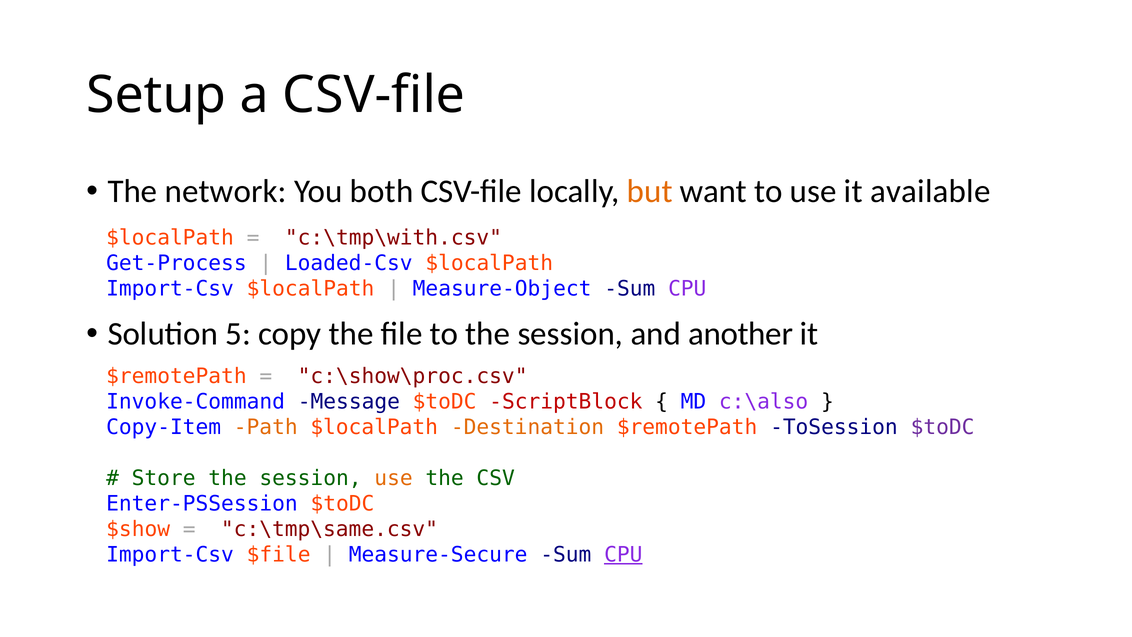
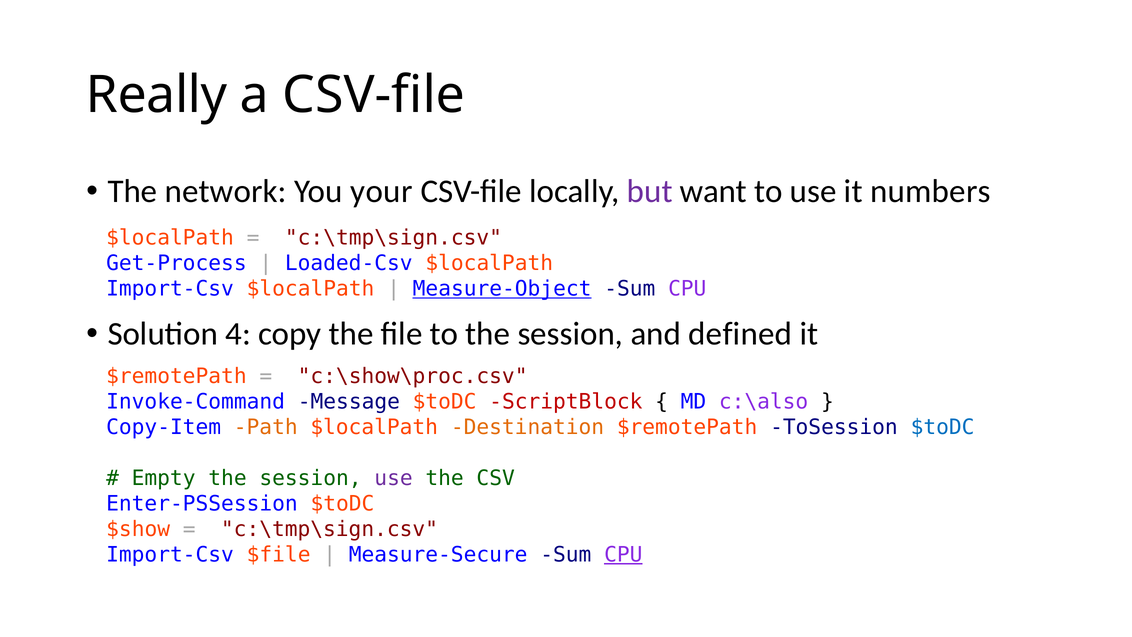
Setup: Setup -> Really (157, 95)
both: both -> your (382, 191)
but colour: orange -> purple (650, 191)
available: available -> numbers (930, 191)
c:\tmp\with.csv: c:\tmp\with.csv -> c:\tmp\sign.csv (393, 238)
Measure-Object underline: none -> present (502, 289)
5: 5 -> 4 (238, 334)
another: another -> defined (740, 334)
$toDC colour: purple -> blue (943, 427)
Store: Store -> Empty (164, 478)
use colour: orange -> purple (394, 478)
c:\tmp\same.csv: c:\tmp\same.csv -> c:\tmp\sign.csv (329, 529)
